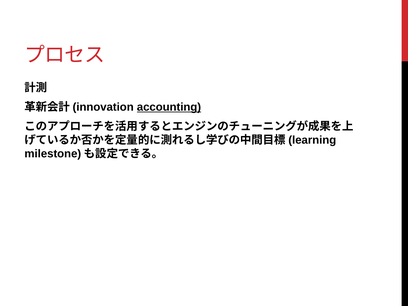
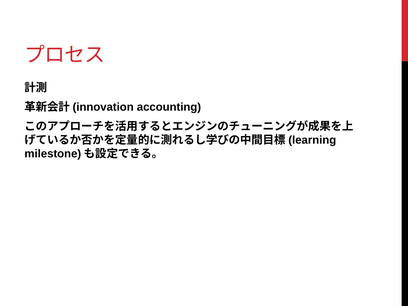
accounting underline: present -> none (169, 107)
